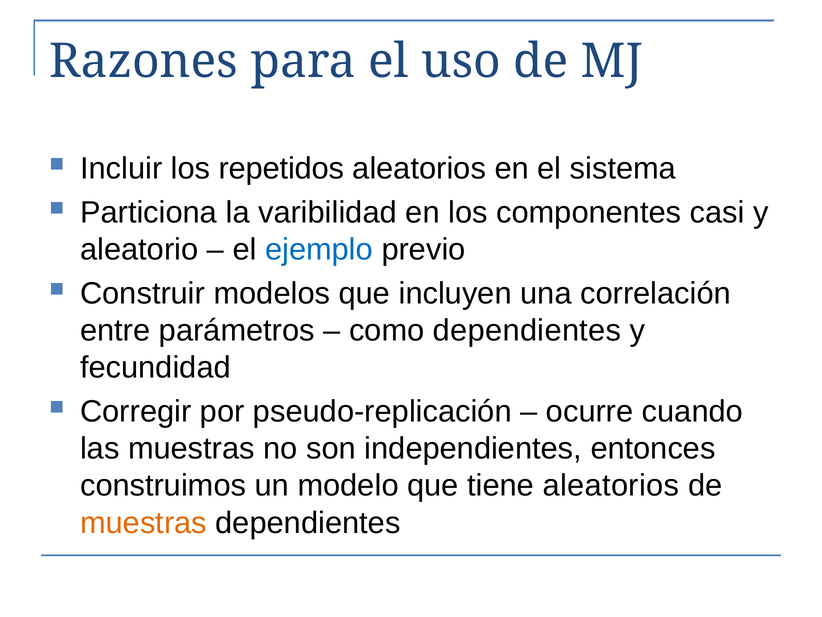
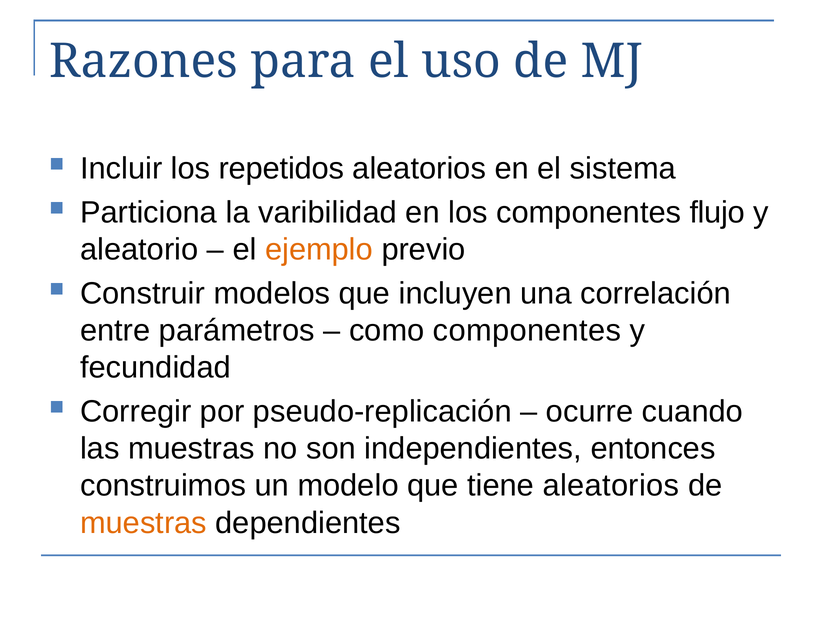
casi: casi -> flujo (717, 213)
ejemplo colour: blue -> orange (319, 250)
como dependientes: dependientes -> componentes (527, 330)
